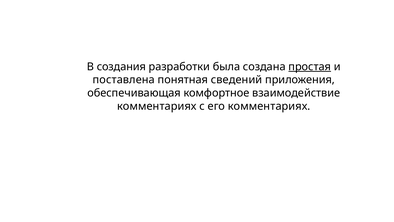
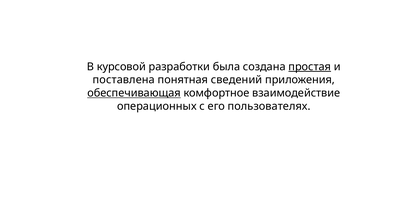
создания: создания -> курсовой (121, 67)
обеспечивающая underline: none -> present (134, 93)
комментариях: комментариях -> операционных (157, 106)
его комментариях: комментариях -> пользователях (269, 106)
